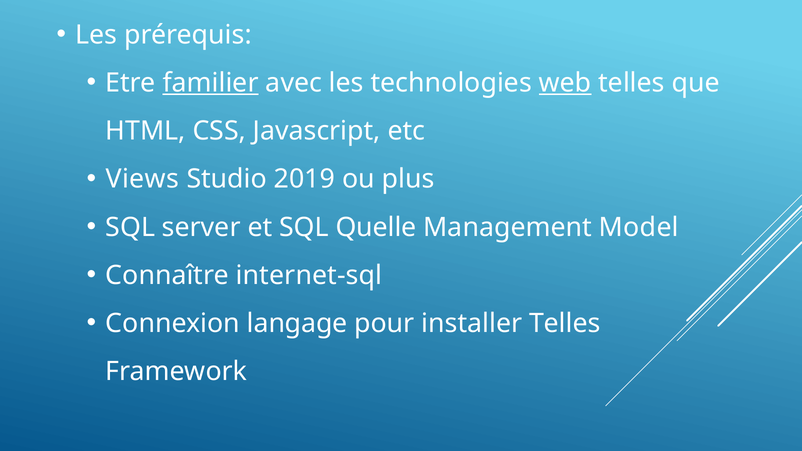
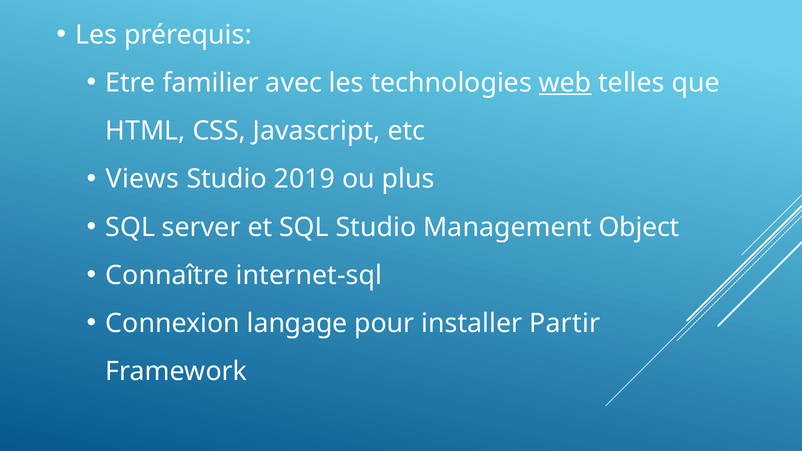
familier underline: present -> none (211, 83)
SQL Quelle: Quelle -> Studio (376, 227)
Model: Model -> Object (639, 227)
installer Telles: Telles -> Partir (565, 323)
